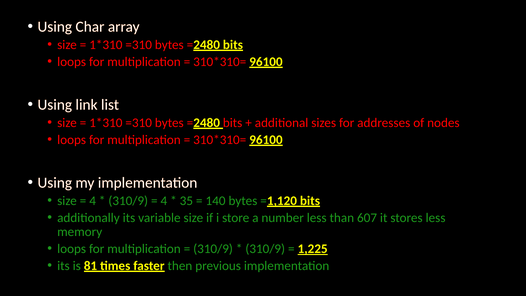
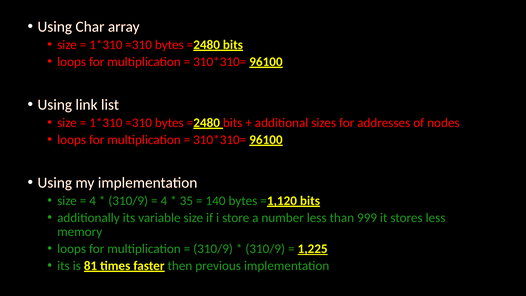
607: 607 -> 999 (367, 218)
